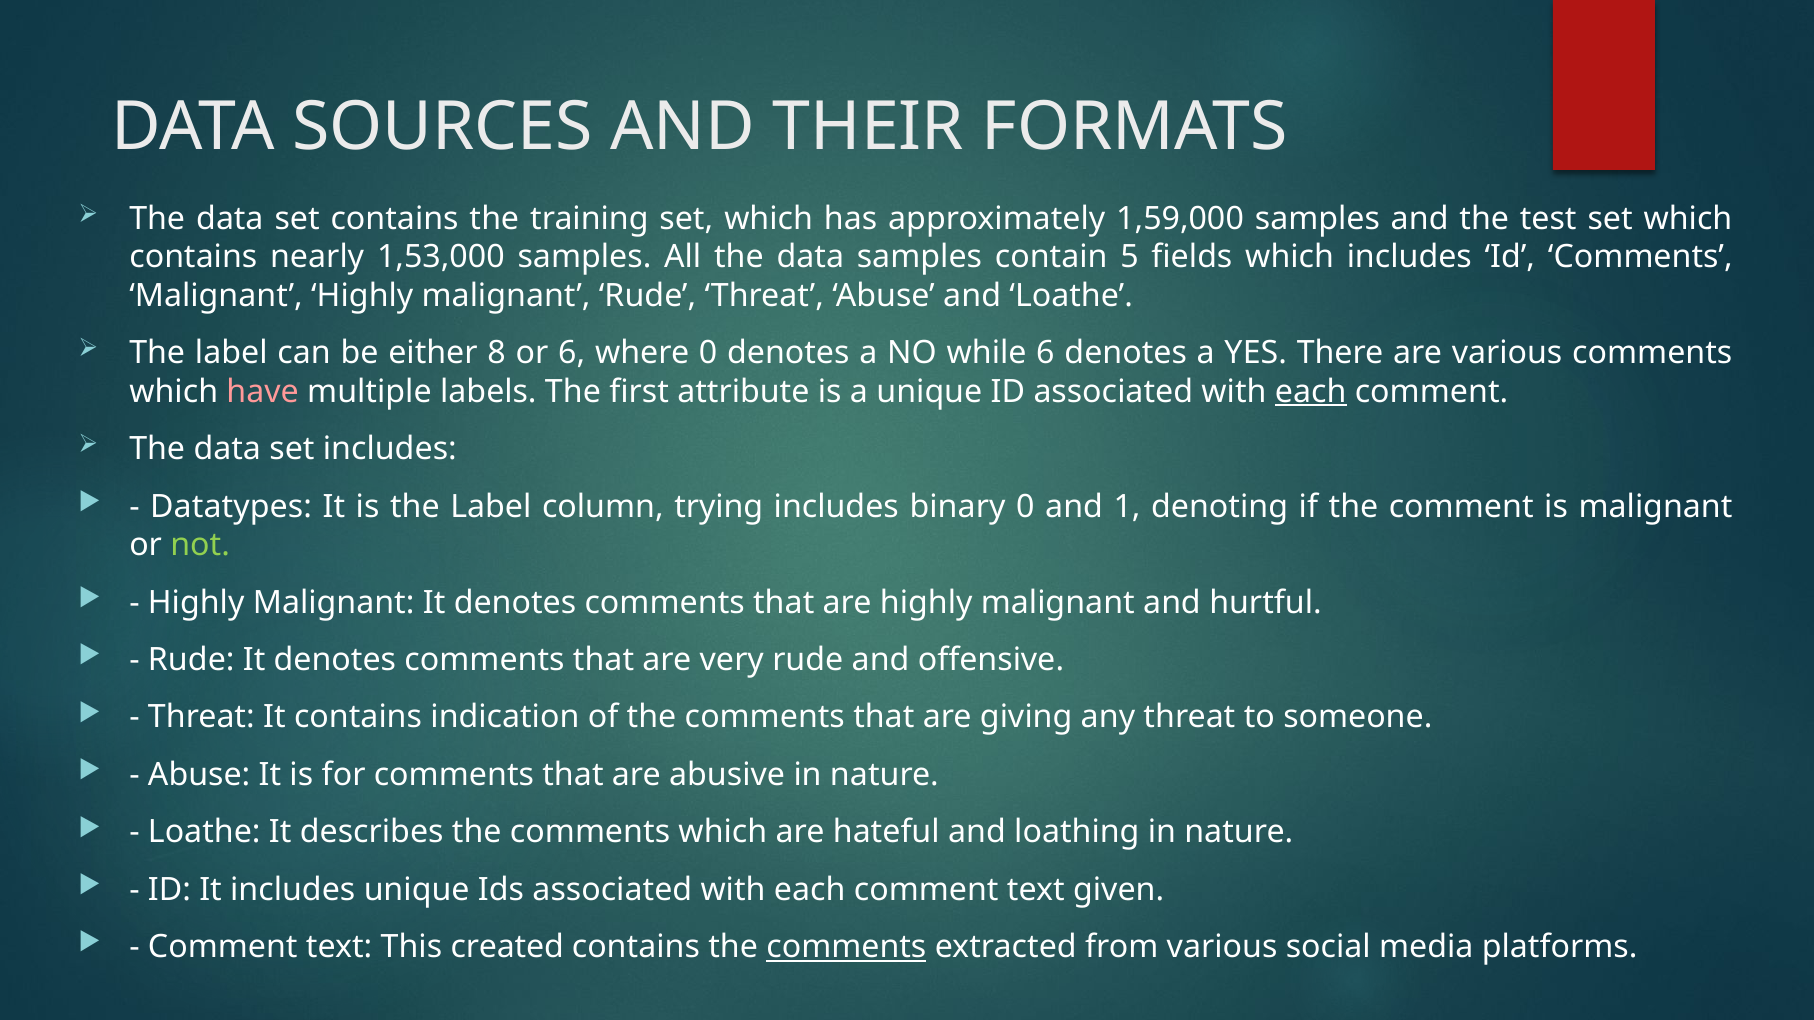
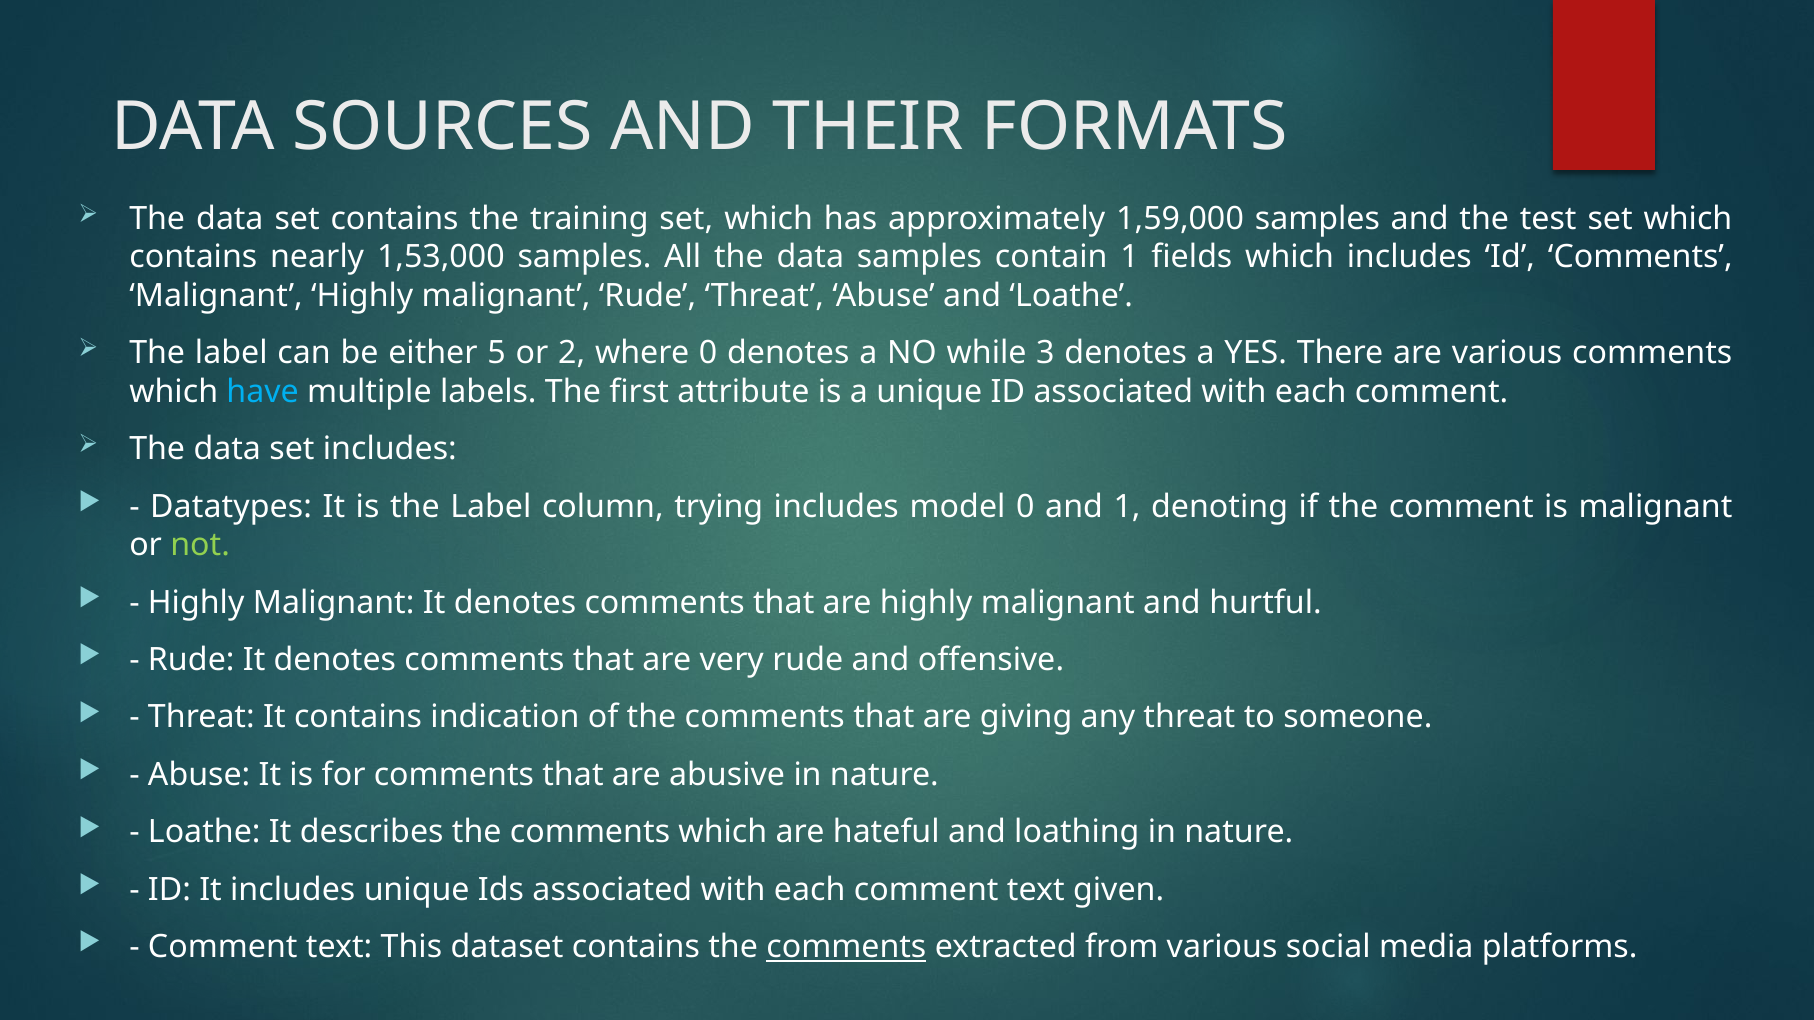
contain 5: 5 -> 1 (1129, 257)
8: 8 -> 5 (497, 353)
or 6: 6 -> 2 (572, 353)
while 6: 6 -> 3 (1045, 353)
have colour: pink -> light blue (263, 392)
each underline: present -> none (1311, 392)
binary: binary -> model (958, 507)
created: created -> dataset (507, 948)
